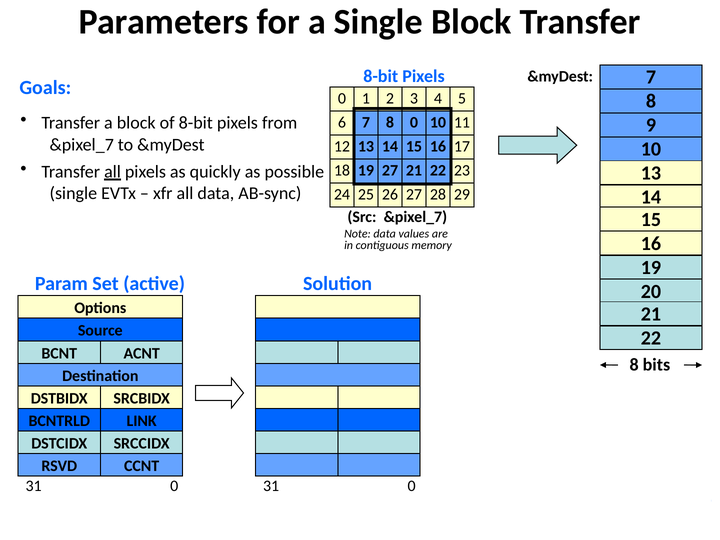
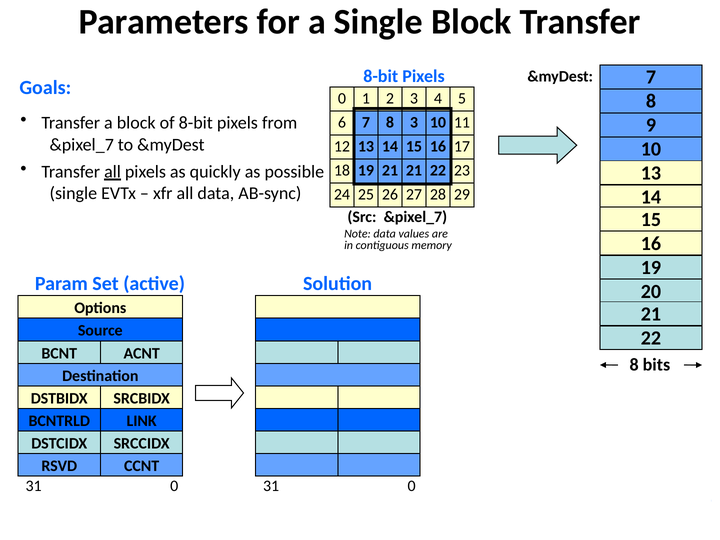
8 0: 0 -> 3 (414, 122)
19 27: 27 -> 21 (390, 170)
